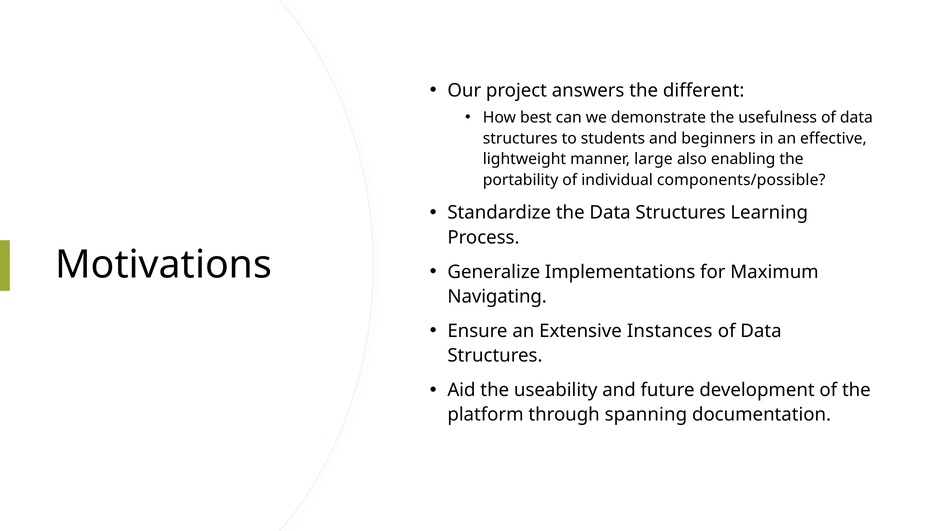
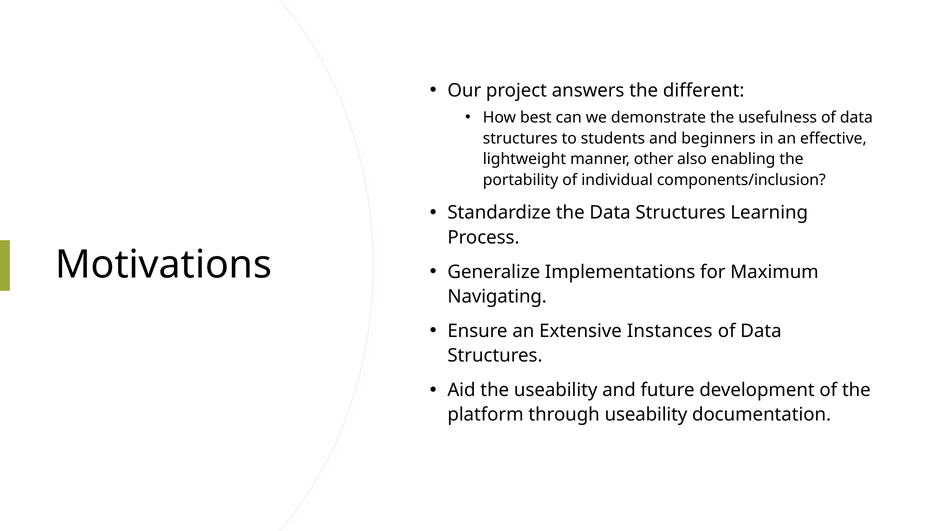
large: large -> other (654, 159)
components/possible: components/possible -> components/inclusion (741, 180)
through spanning: spanning -> useability (646, 415)
